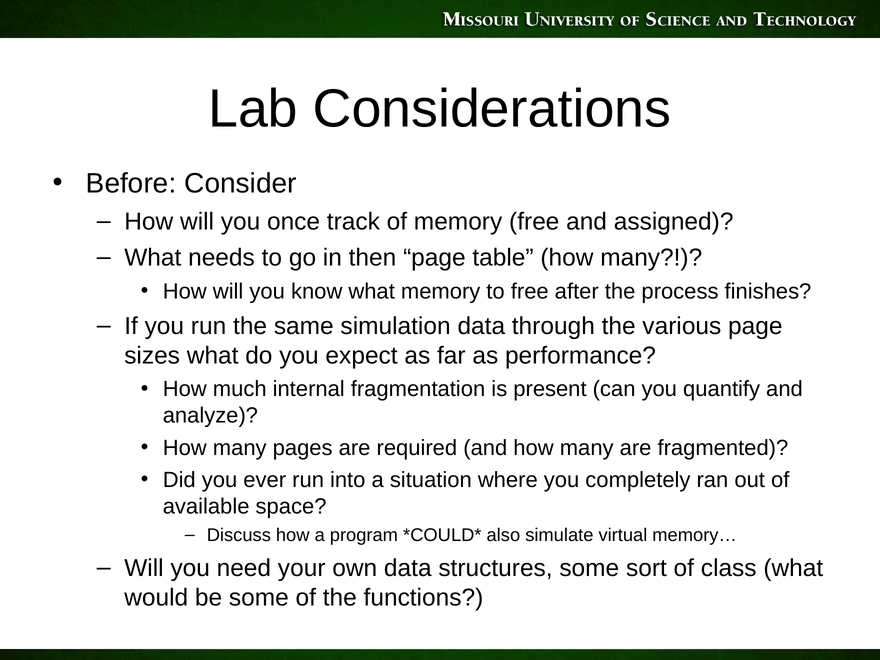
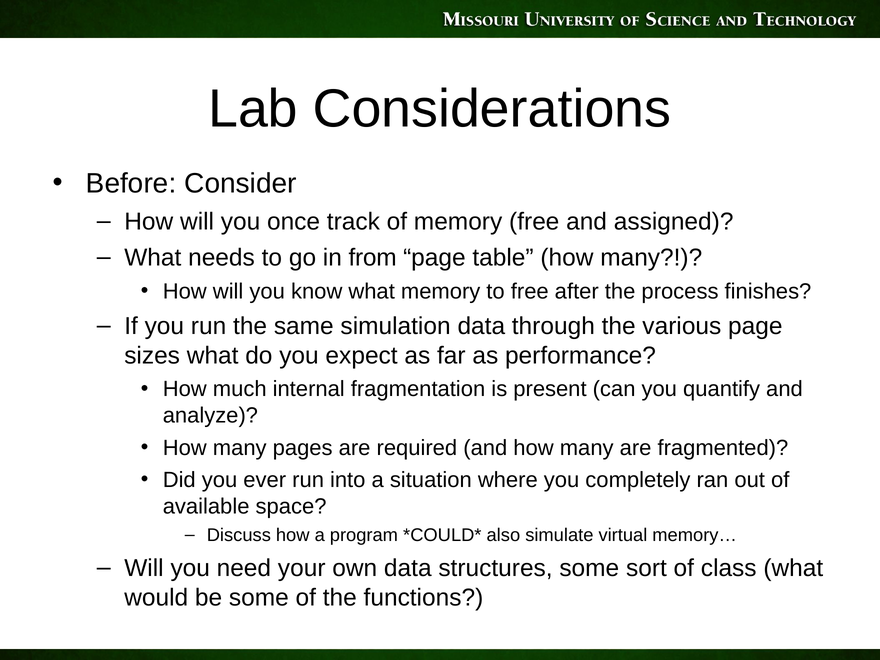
then: then -> from (373, 258)
